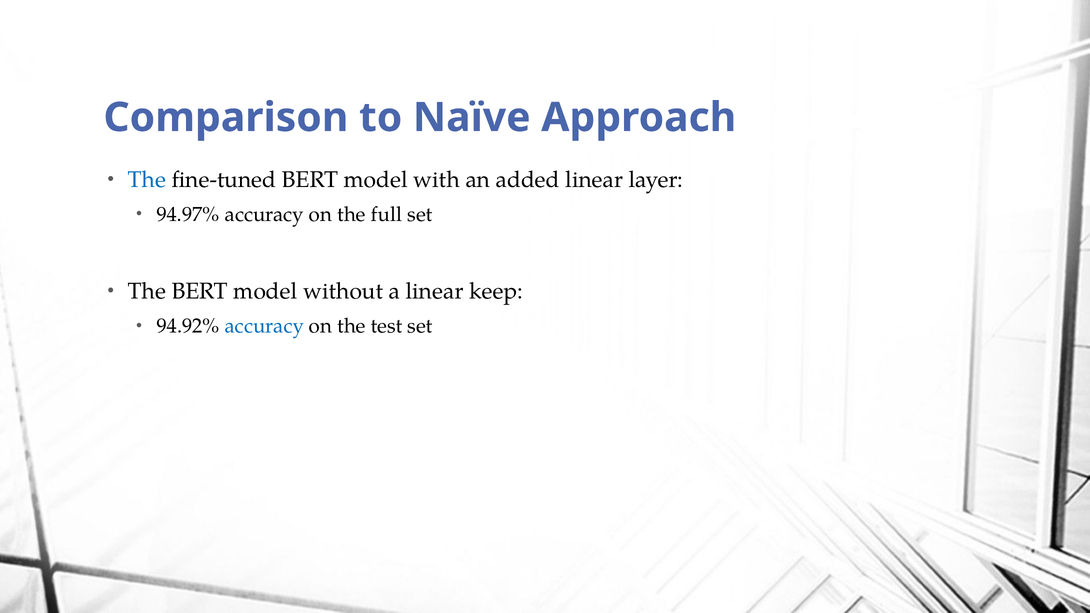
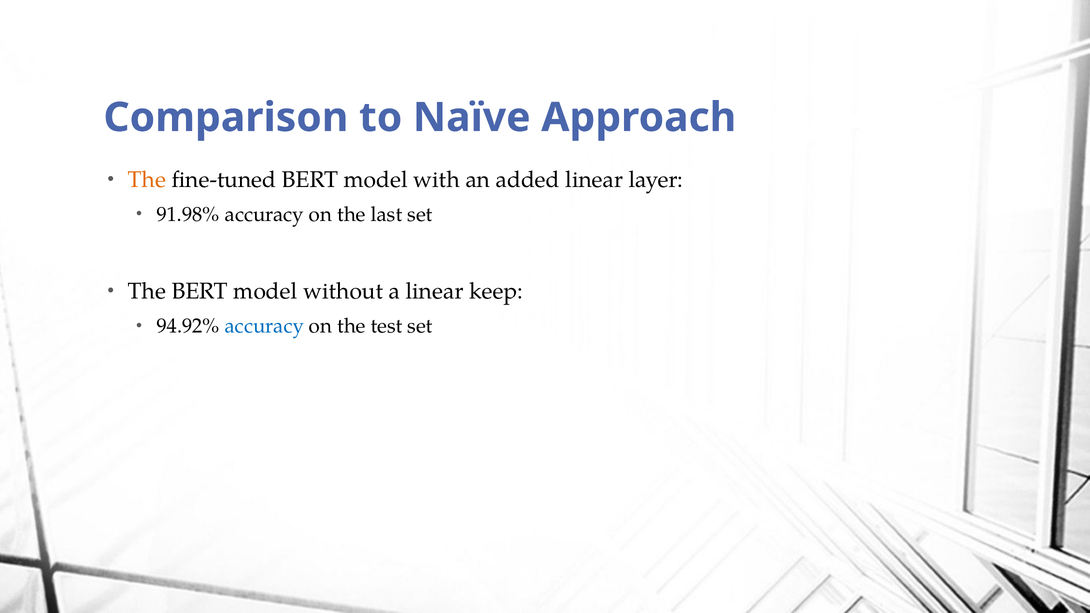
The colour: blue -> orange (147, 180)
94.97%: 94.97% -> 91.98% (188, 214)
full: full -> last (387, 214)
